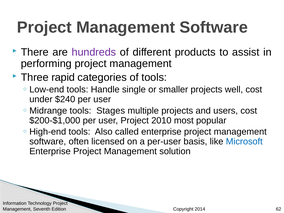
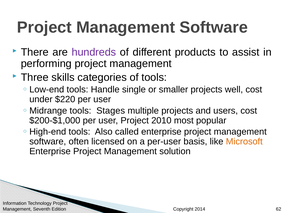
rapid: rapid -> skills (63, 77)
$240: $240 -> $220 (65, 99)
Microsoft colour: blue -> orange (244, 142)
